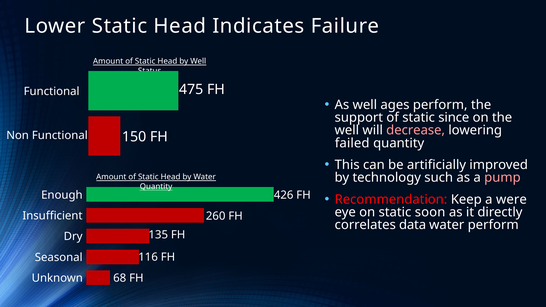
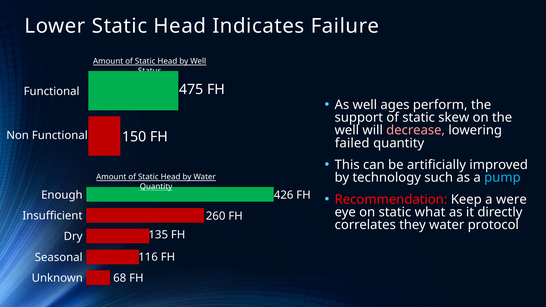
since: since -> skew (454, 118)
pump colour: pink -> light blue (502, 178)
soon: soon -> what (430, 212)
data: data -> they (413, 225)
water perform: perform -> protocol (493, 225)
